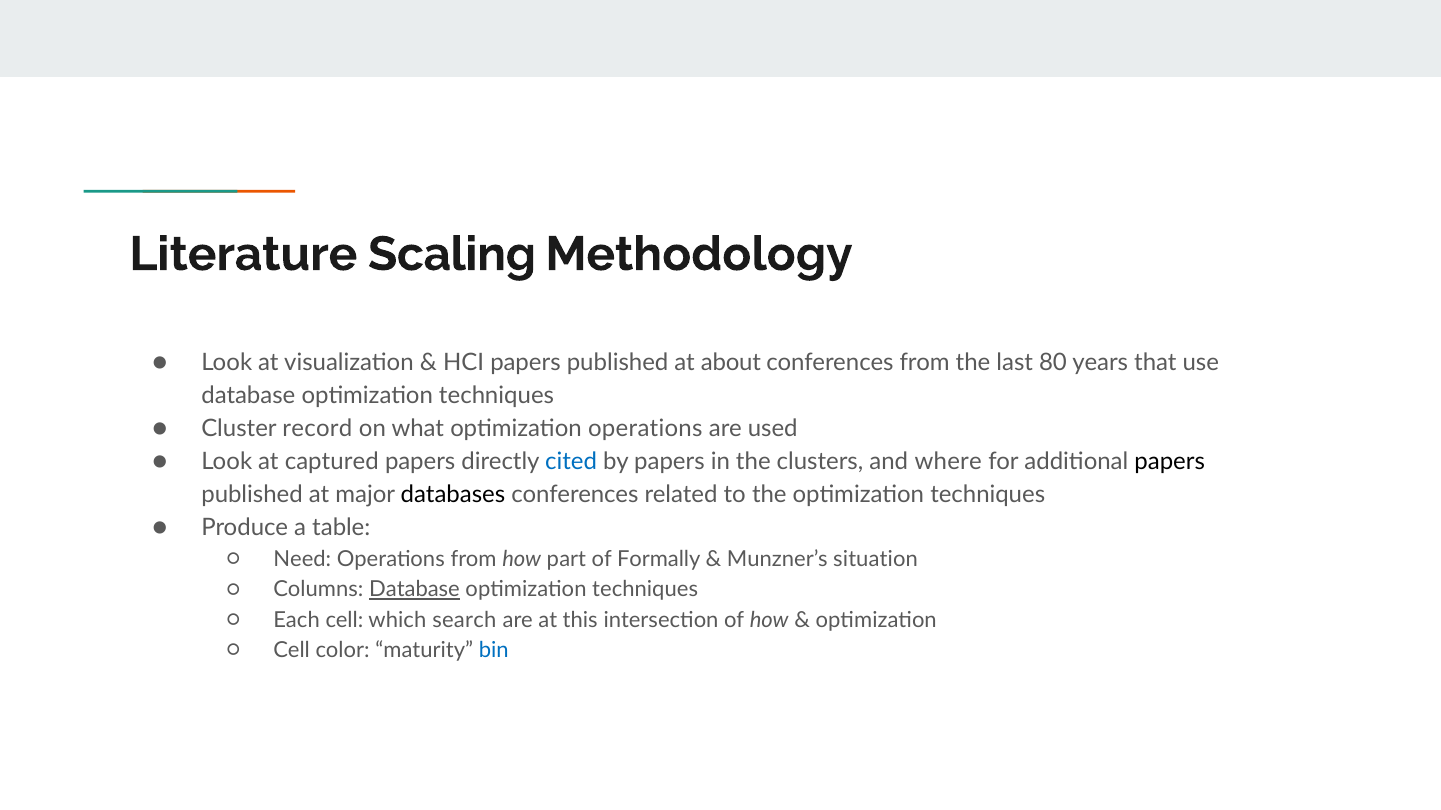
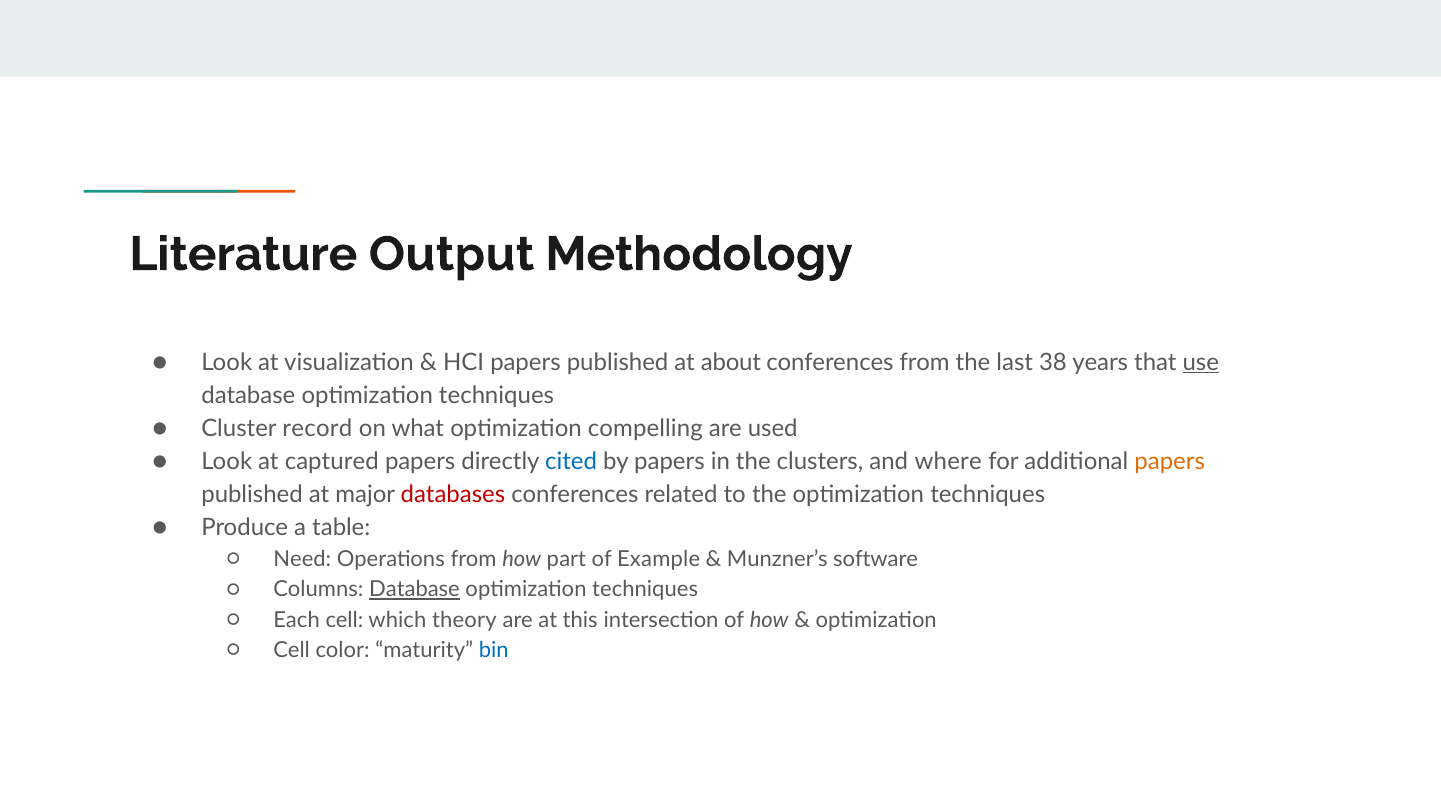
Scaling: Scaling -> Output (452, 254)
80: 80 -> 38 (1053, 362)
use underline: none -> present (1201, 362)
optimization operations: operations -> compelling (645, 429)
papers colour: black -> orange (1170, 462)
databases colour: black -> red (453, 495)
Formally: Formally -> Example (659, 559)
situation: situation -> software (876, 559)
search: search -> theory (464, 620)
